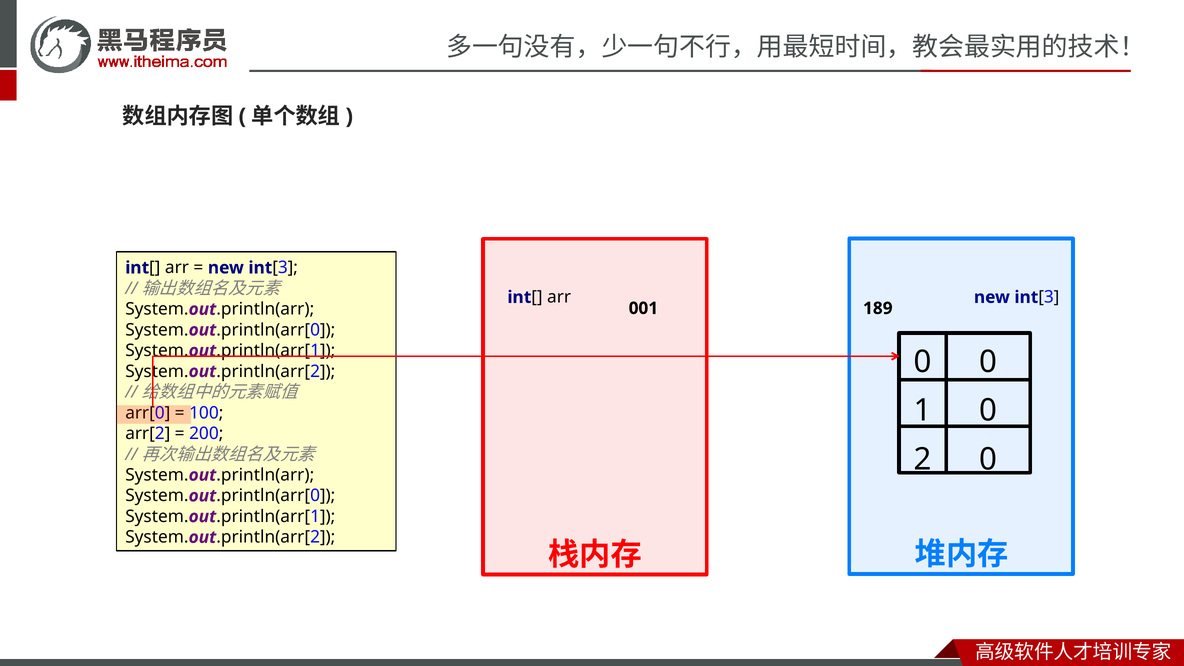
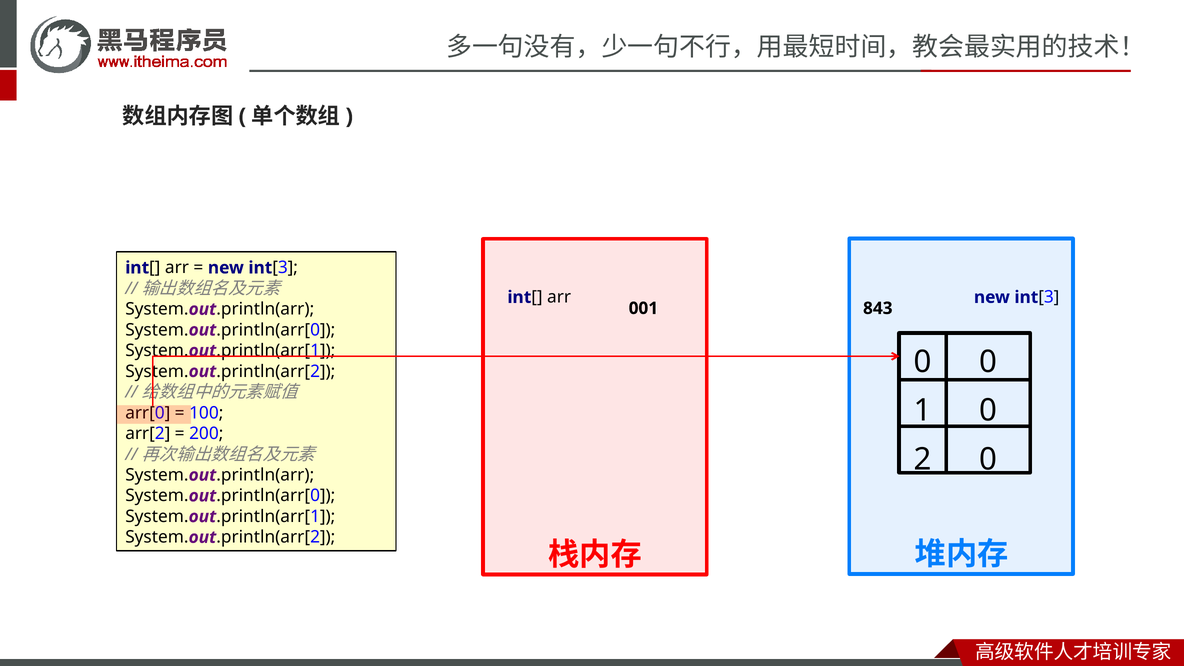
189: 189 -> 843 (878, 308)
